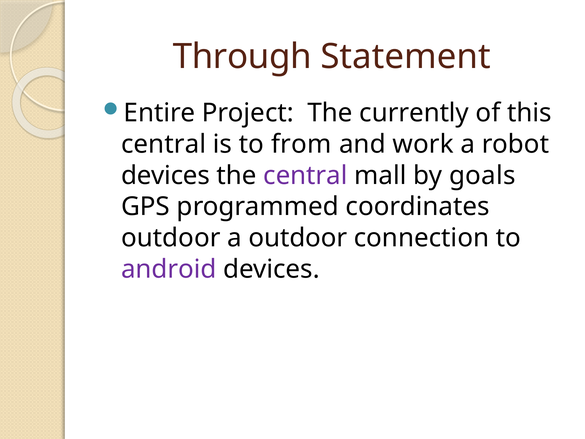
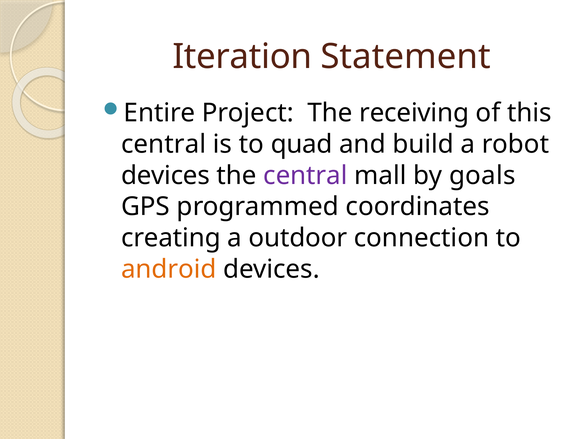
Through: Through -> Iteration (242, 57)
currently: currently -> receiving (414, 113)
from: from -> quad (302, 144)
work: work -> build (423, 144)
outdoor: outdoor -> creating (171, 238)
android colour: purple -> orange (169, 269)
